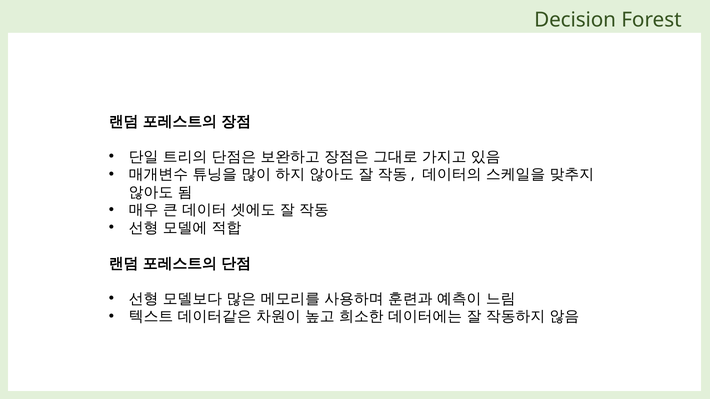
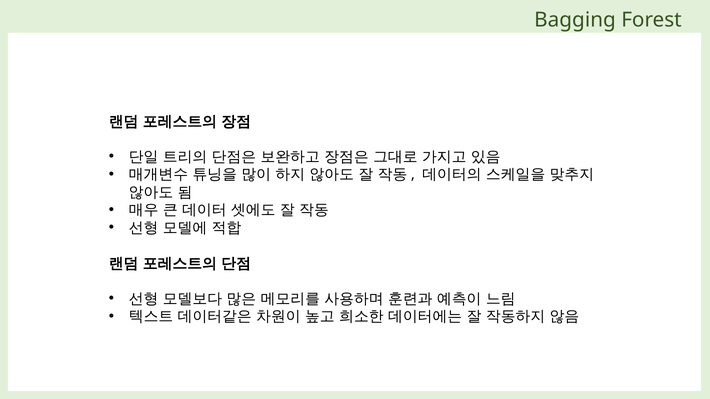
Decision: Decision -> Bagging (575, 20)
